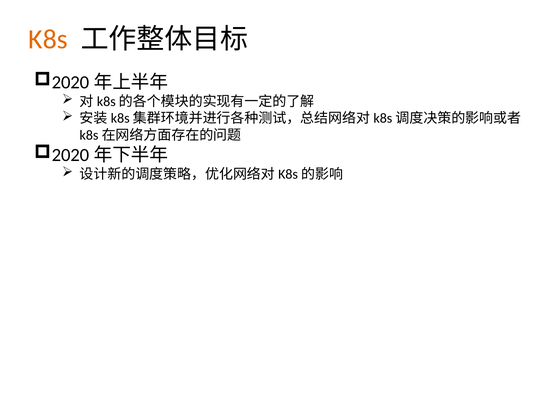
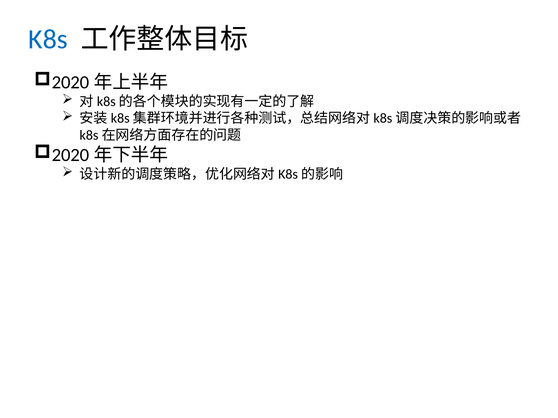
K8s colour: orange -> blue (48, 39)
